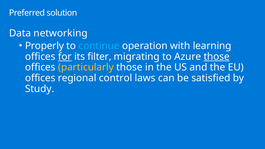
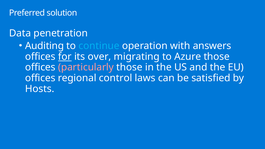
networking: networking -> penetration (61, 33)
Properly: Properly -> Auditing (44, 46)
learning: learning -> answers (212, 46)
filter: filter -> over (99, 57)
those underline: present -> none (217, 57)
particularly colour: yellow -> pink (86, 67)
Study: Study -> Hosts (40, 89)
